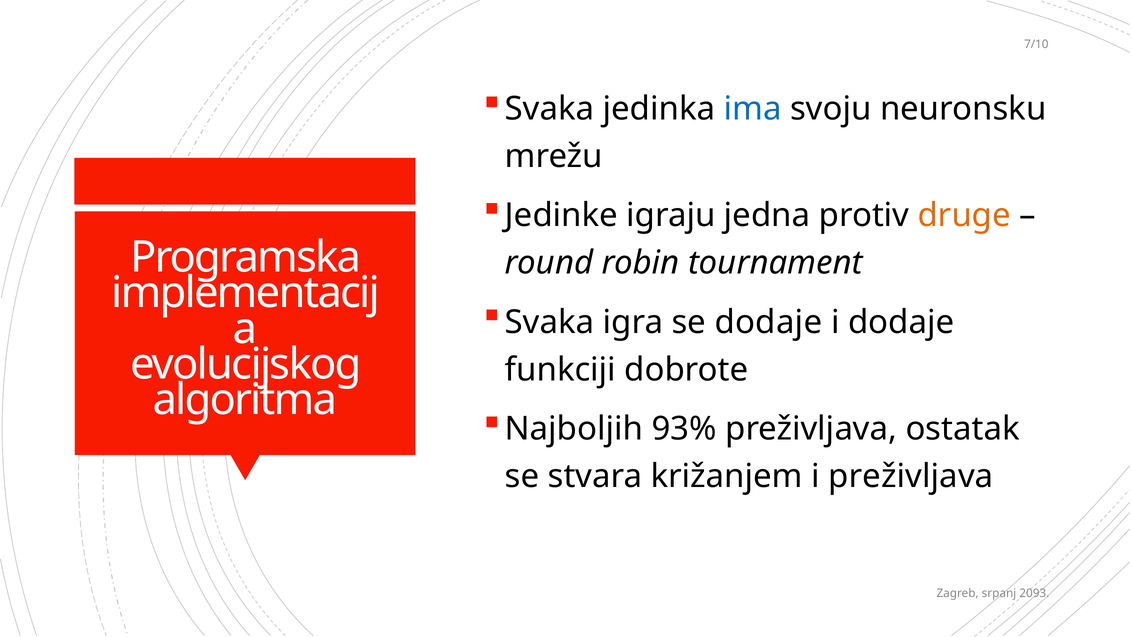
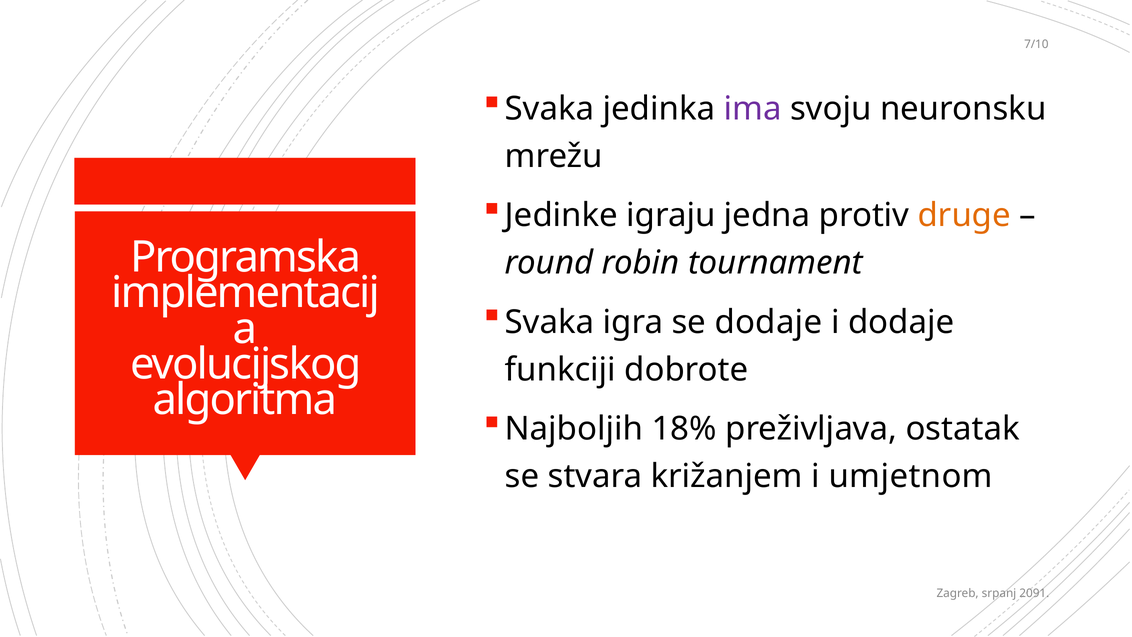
ima colour: blue -> purple (753, 109)
93%: 93% -> 18% (684, 429)
i preživljava: preživljava -> umjetnom (911, 476)
2093: 2093 -> 2091 (1034, 593)
